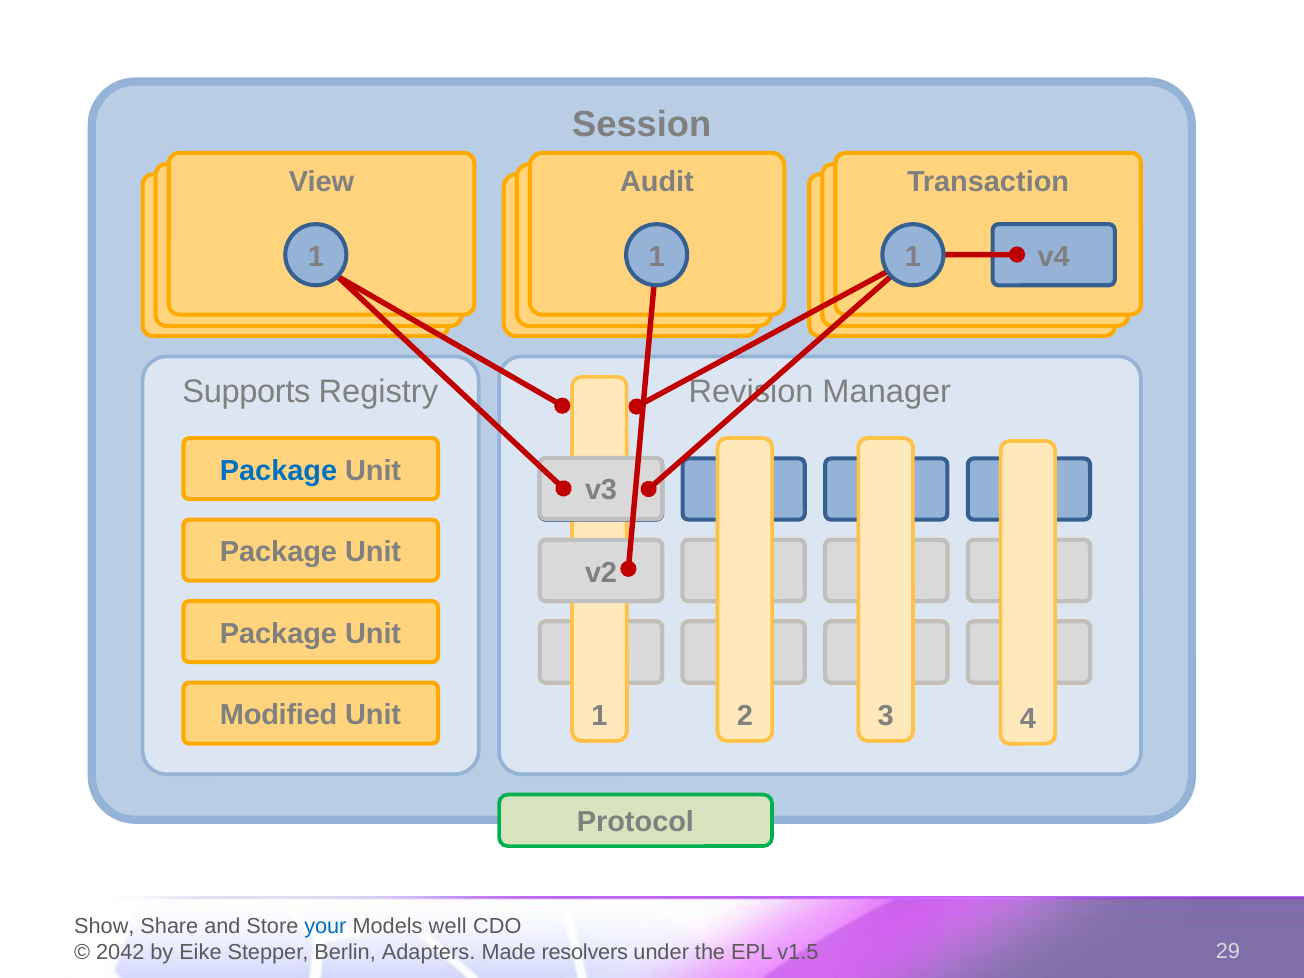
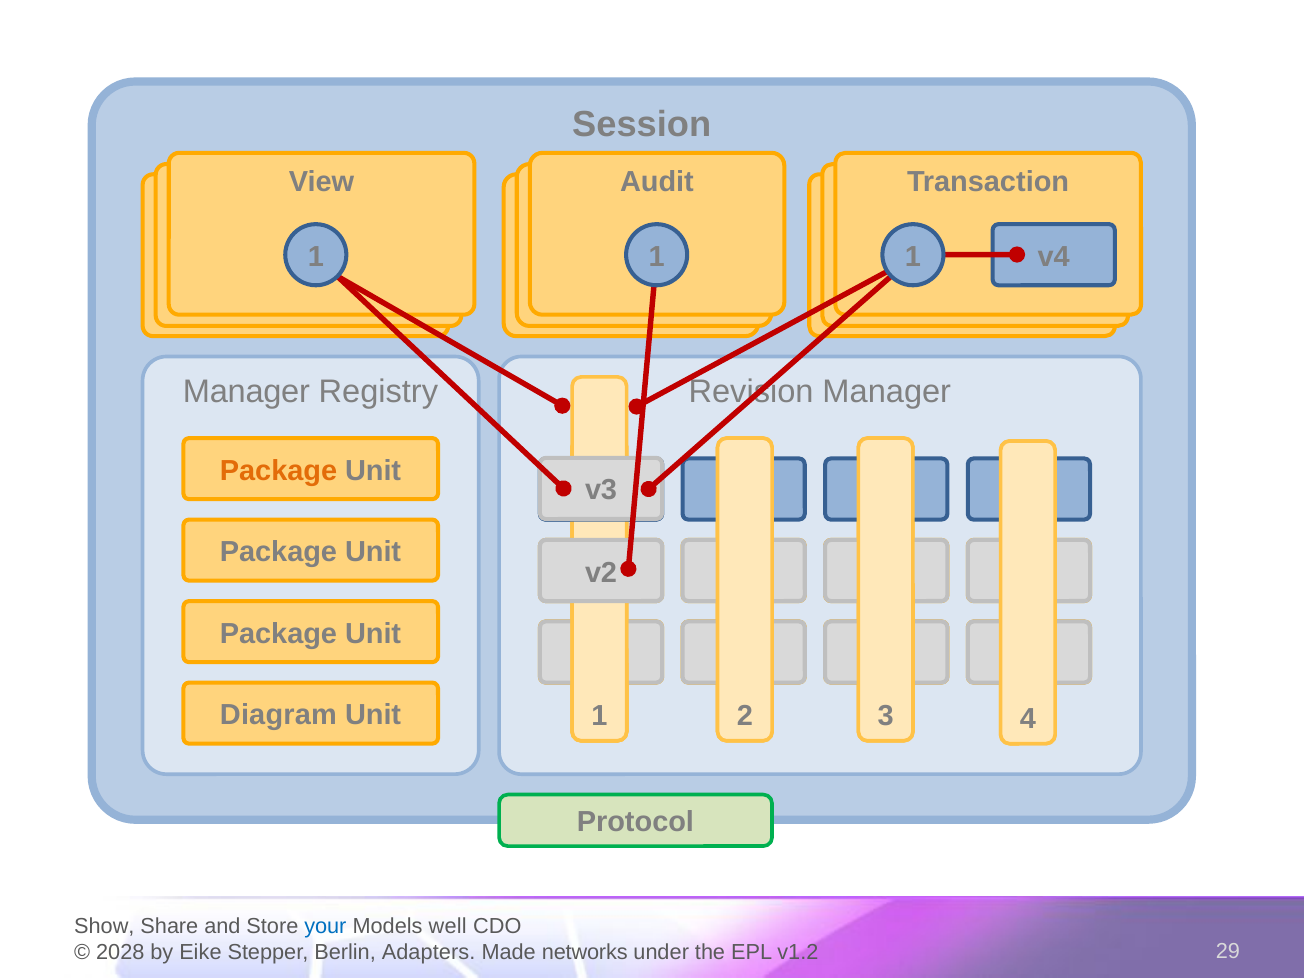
Supports: Supports -> Manager (246, 392)
Package colour: blue -> orange (279, 471)
Modified: Modified -> Diagram (278, 715)
2042: 2042 -> 2028 (120, 953)
resolvers: resolvers -> networks (585, 953)
v1.5: v1.5 -> v1.2 (798, 953)
